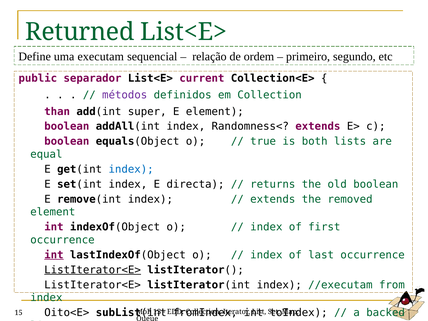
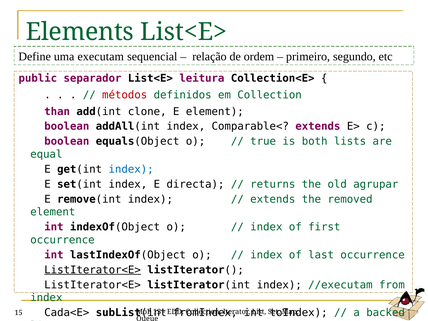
Returned: Returned -> Elements (80, 32)
current: current -> leitura (202, 78)
métodos colour: purple -> red (125, 95)
super: super -> clone (147, 112)
Randomness<: Randomness< -> Comparable< (250, 126)
old boolean: boolean -> agrupar (376, 184)
int underline: present -> none (54, 255)
Oito<E>: Oito<E> -> Cada<E> (67, 313)
